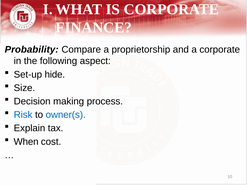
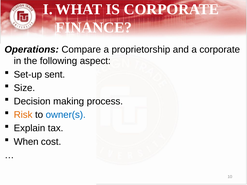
Probability: Probability -> Operations (32, 50)
hide: hide -> sent (55, 75)
Risk colour: blue -> orange (23, 115)
